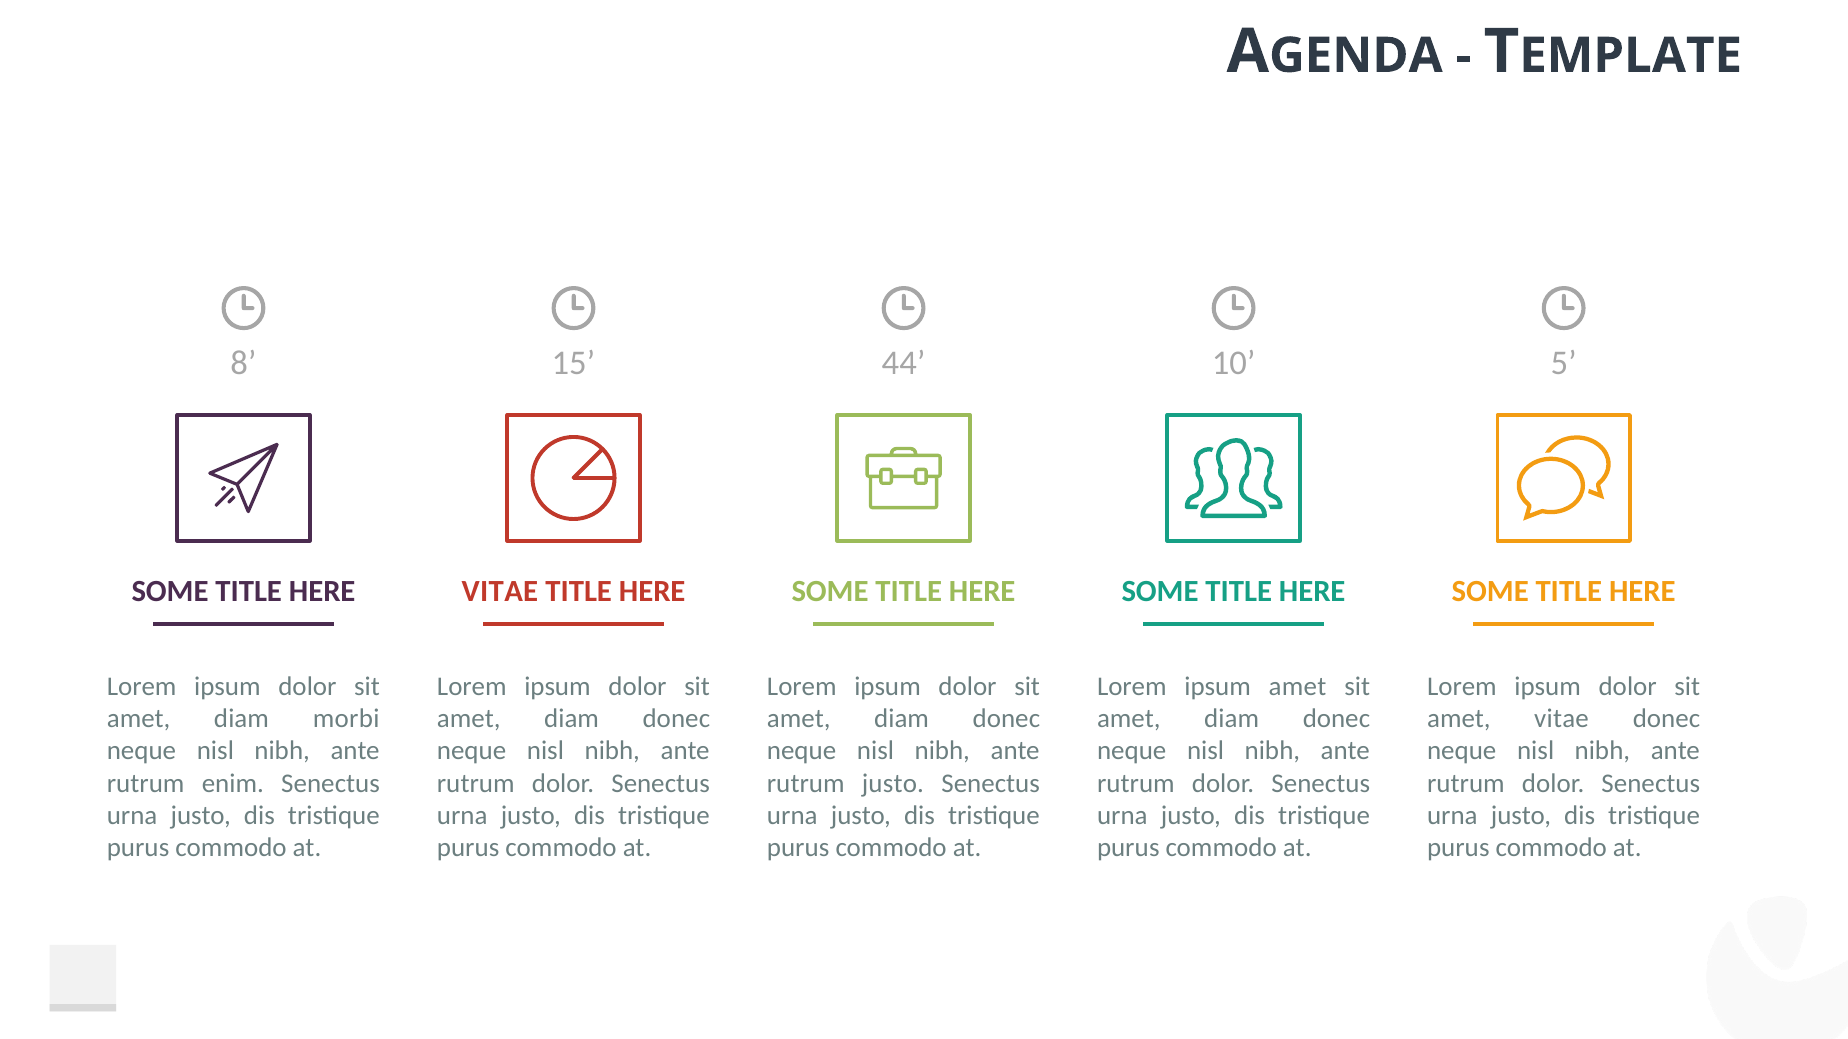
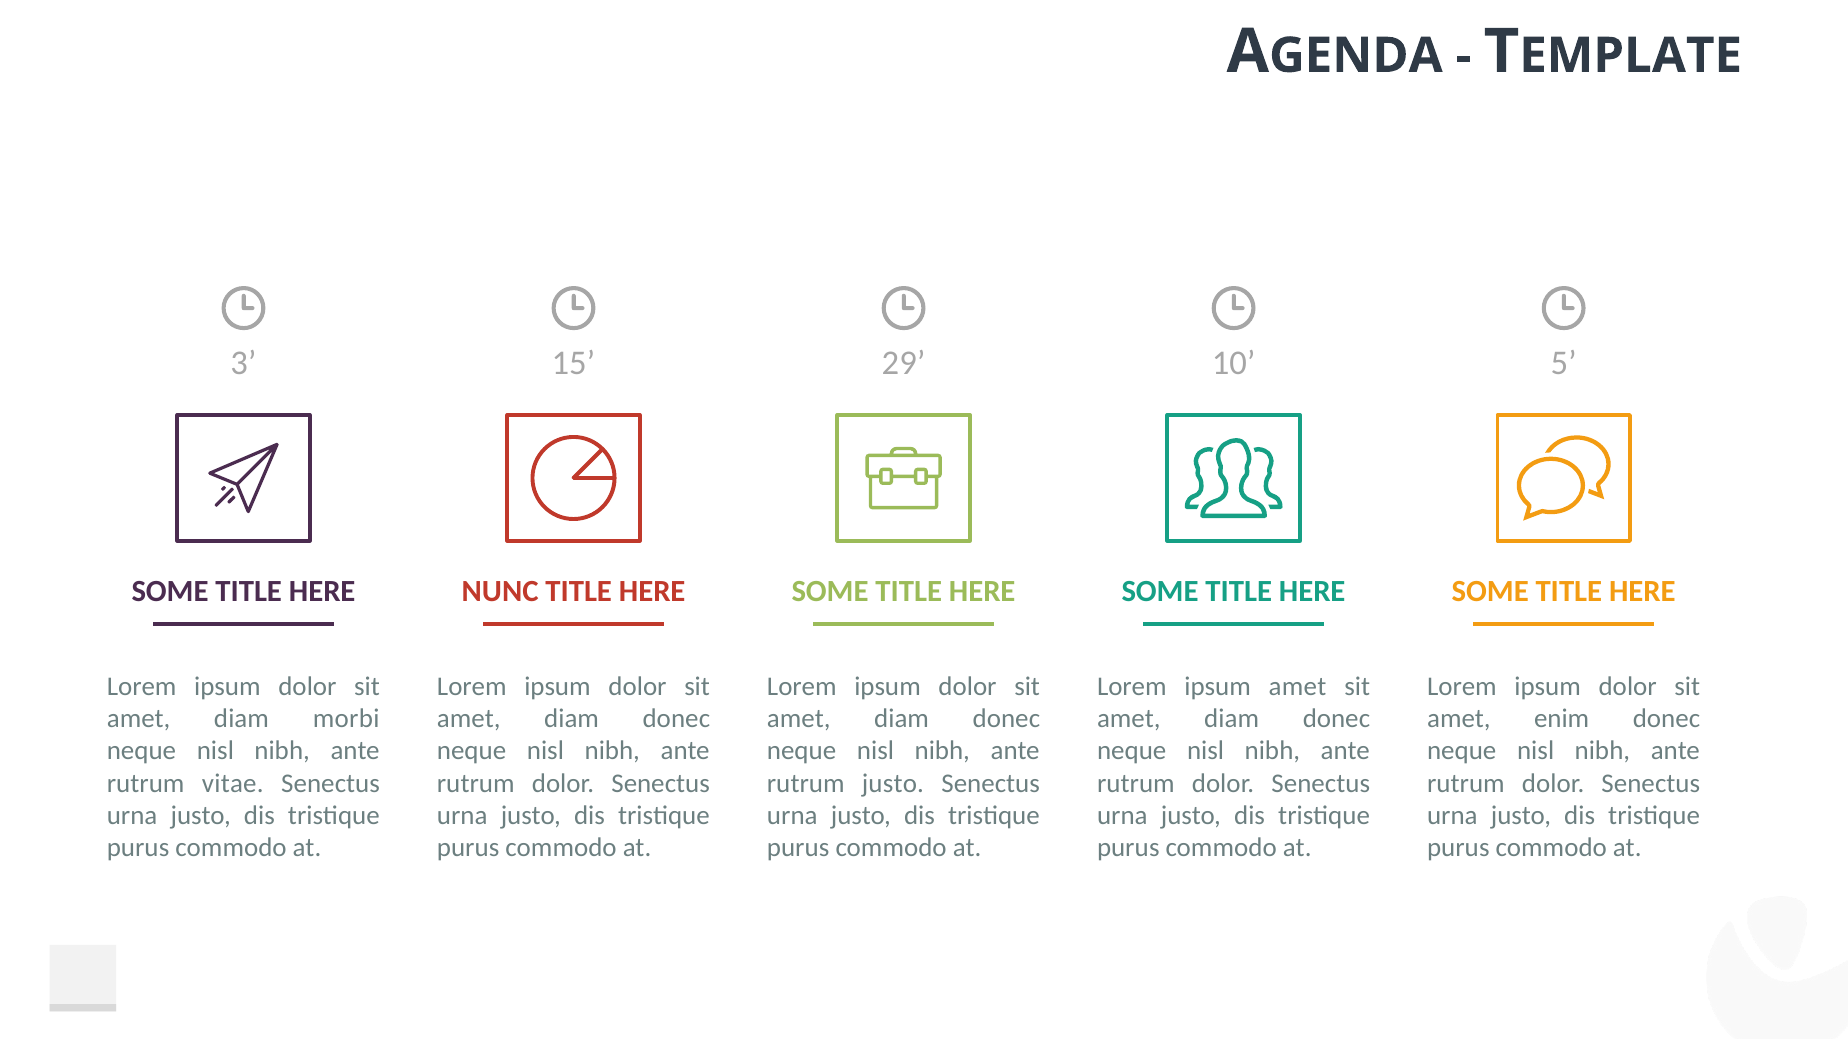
8: 8 -> 3 (244, 363)
44: 44 -> 29 (904, 363)
VITAE: VITAE -> NUNC (500, 591)
amet vitae: vitae -> enim (1562, 719)
enim: enim -> vitae (233, 784)
